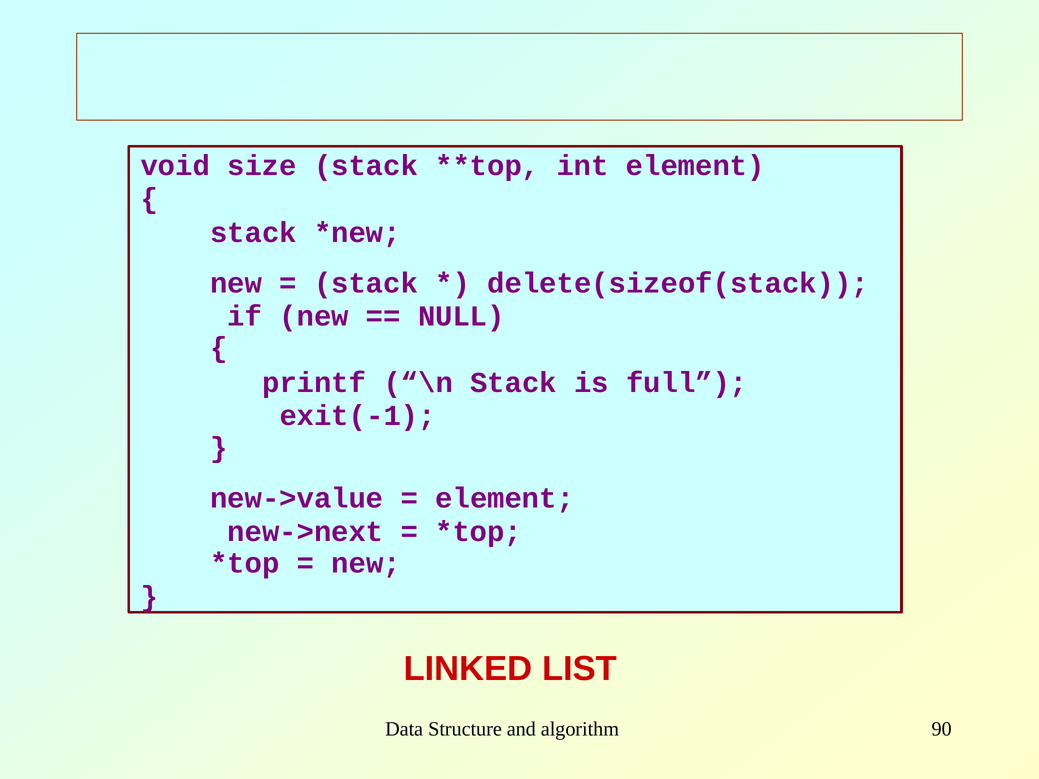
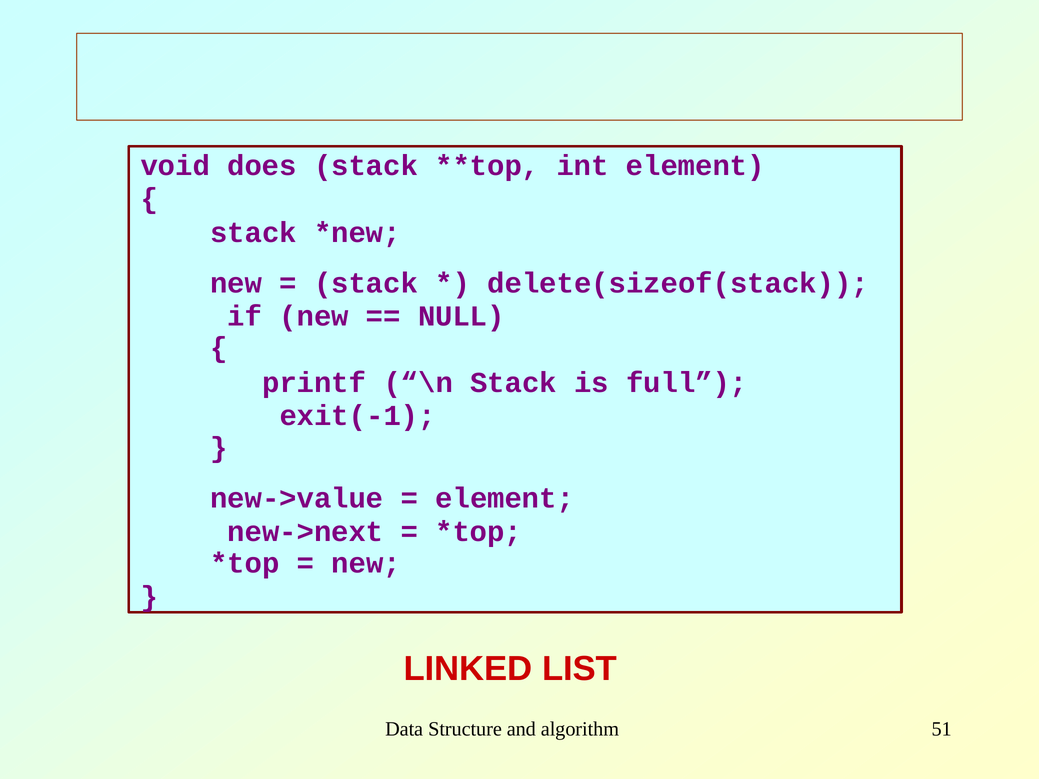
size: size -> does (262, 165)
90: 90 -> 51 (942, 729)
